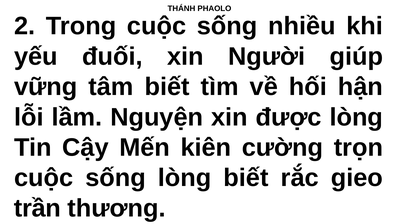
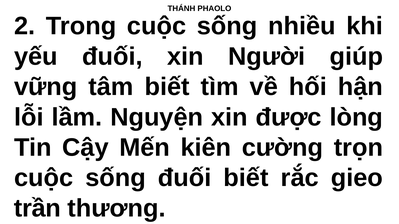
sống lòng: lòng -> đuối (185, 178)
